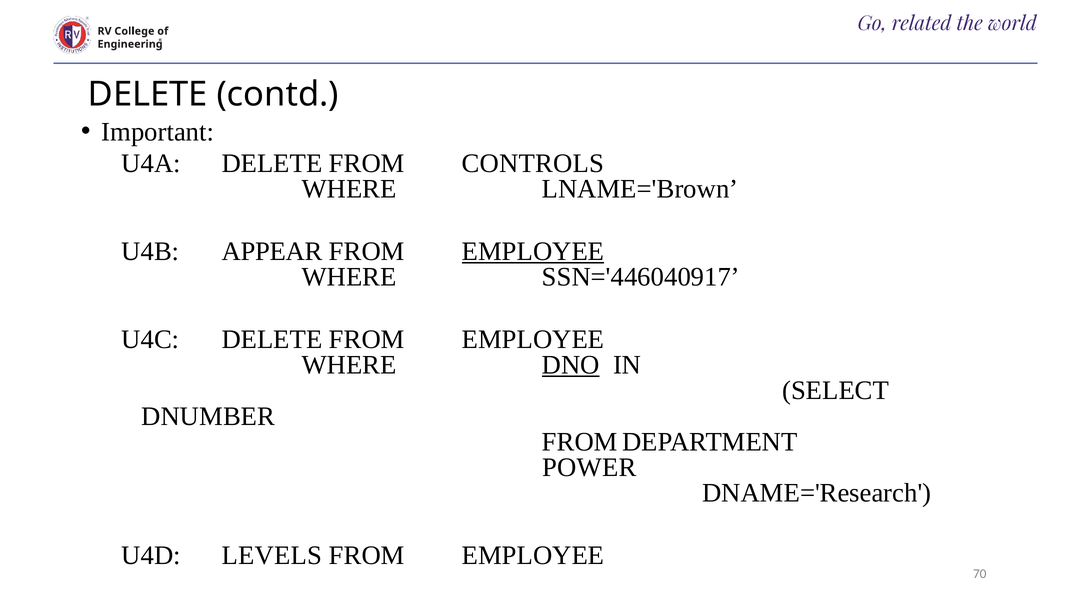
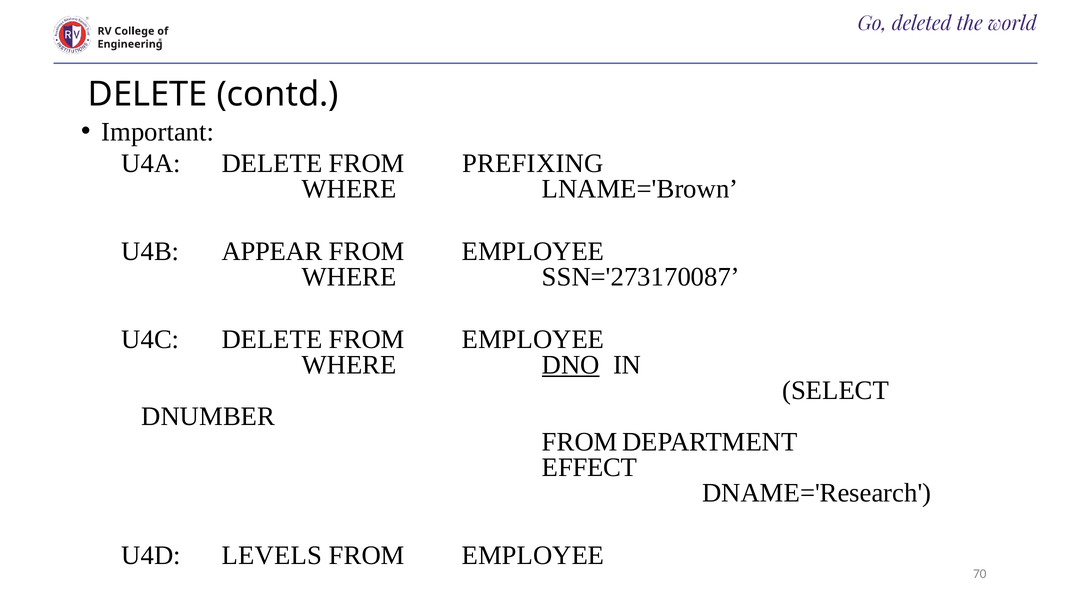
related: related -> deleted (922, 24)
CONTROLS: CONTROLS -> PREFIXING (533, 163)
EMPLOYEE underline: present -> none (533, 251)
SSN='446040917: SSN='446040917 -> SSN='273170087 (641, 277)
POWER: POWER -> EFFECT (590, 467)
